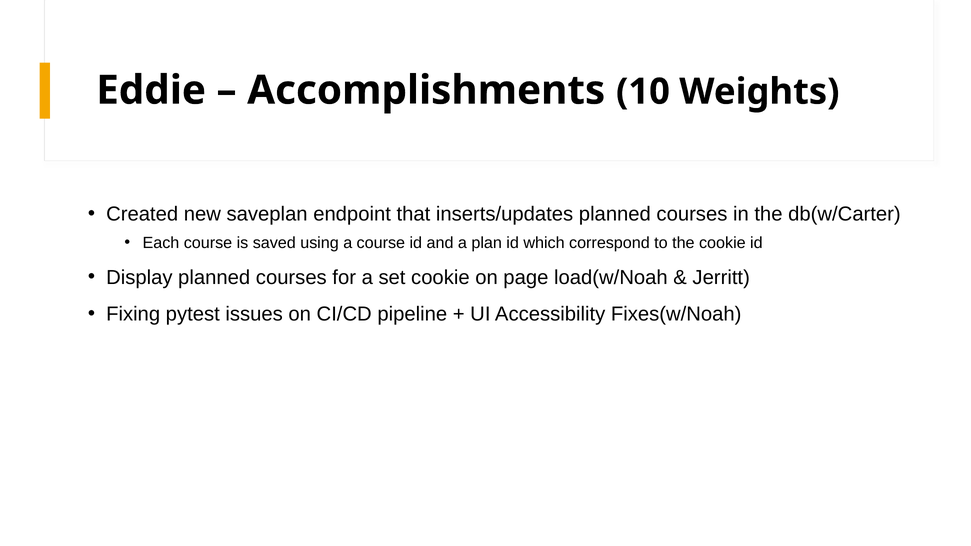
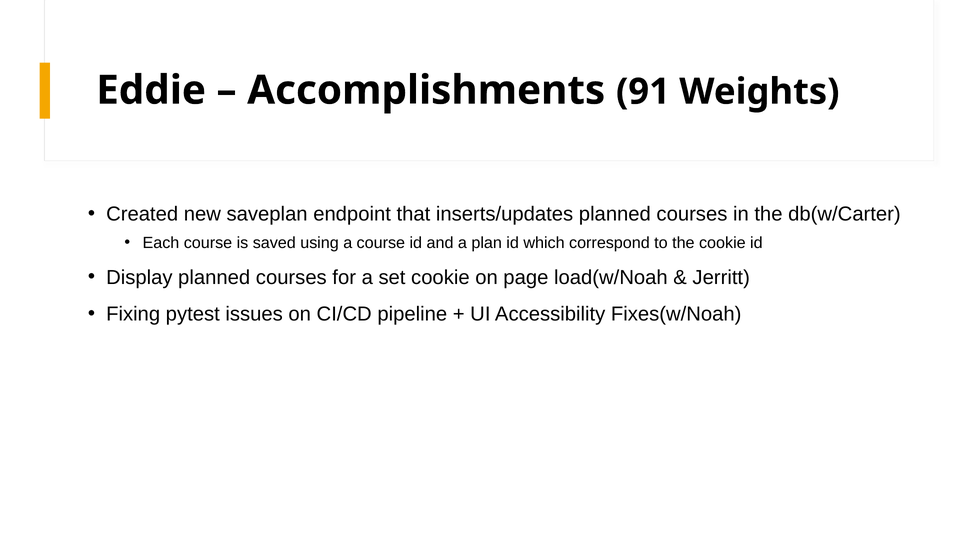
10: 10 -> 91 (643, 92)
